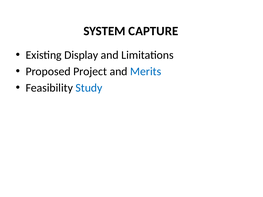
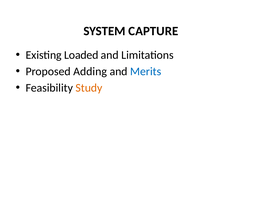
Display: Display -> Loaded (81, 55)
Project: Project -> Adding (90, 72)
Study colour: blue -> orange (89, 88)
